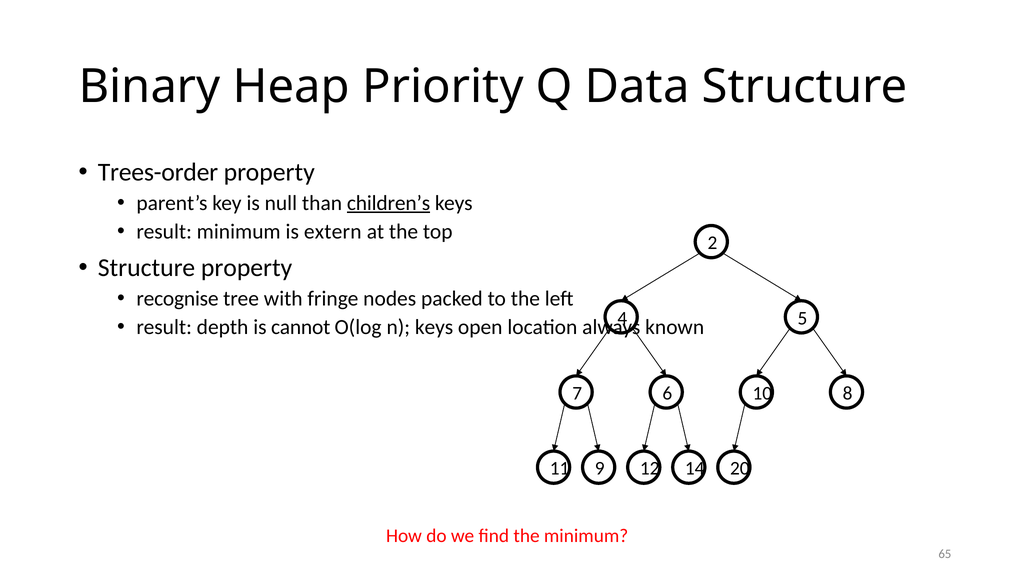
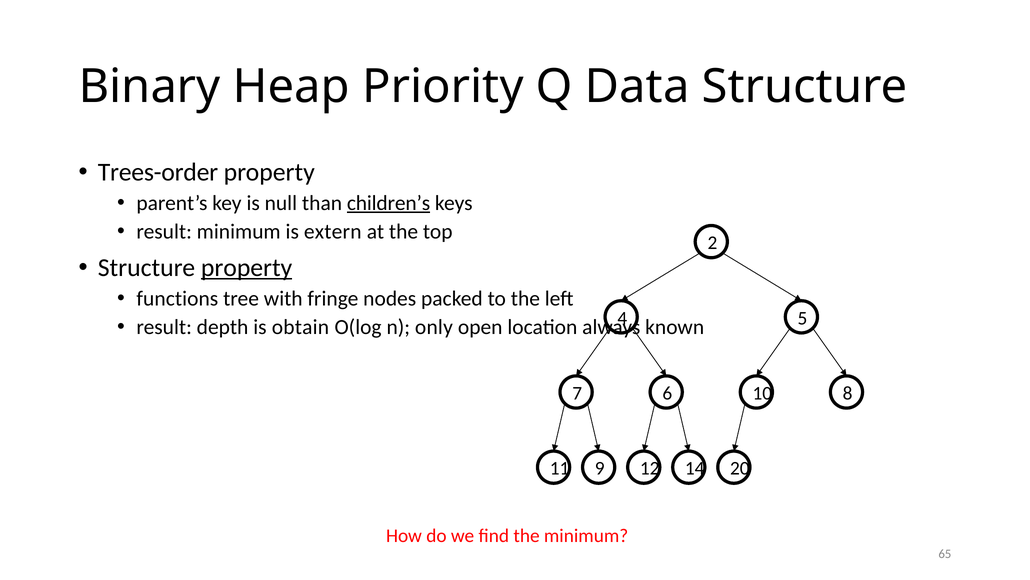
property underline: none -> present (247, 267)
recognise: recognise -> functions (177, 298)
cannot: cannot -> obtain (300, 327)
n keys: keys -> only (434, 327)
